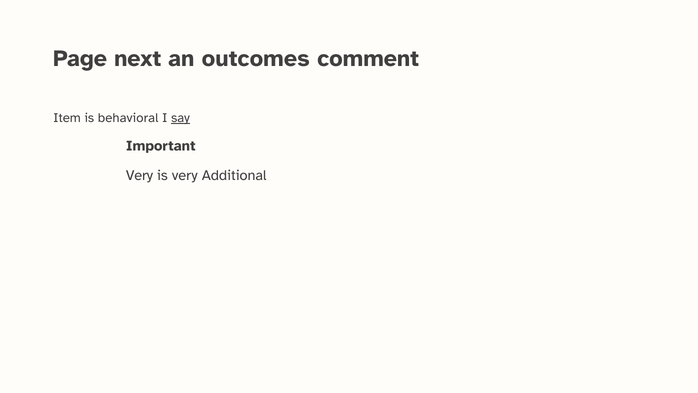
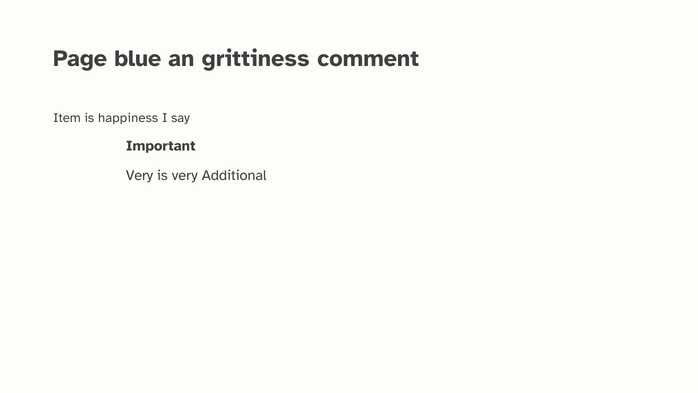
next: next -> blue (138, 59)
outcomes: outcomes -> grittiness (256, 59)
behavioral: behavioral -> happiness (128, 118)
say underline: present -> none (180, 118)
